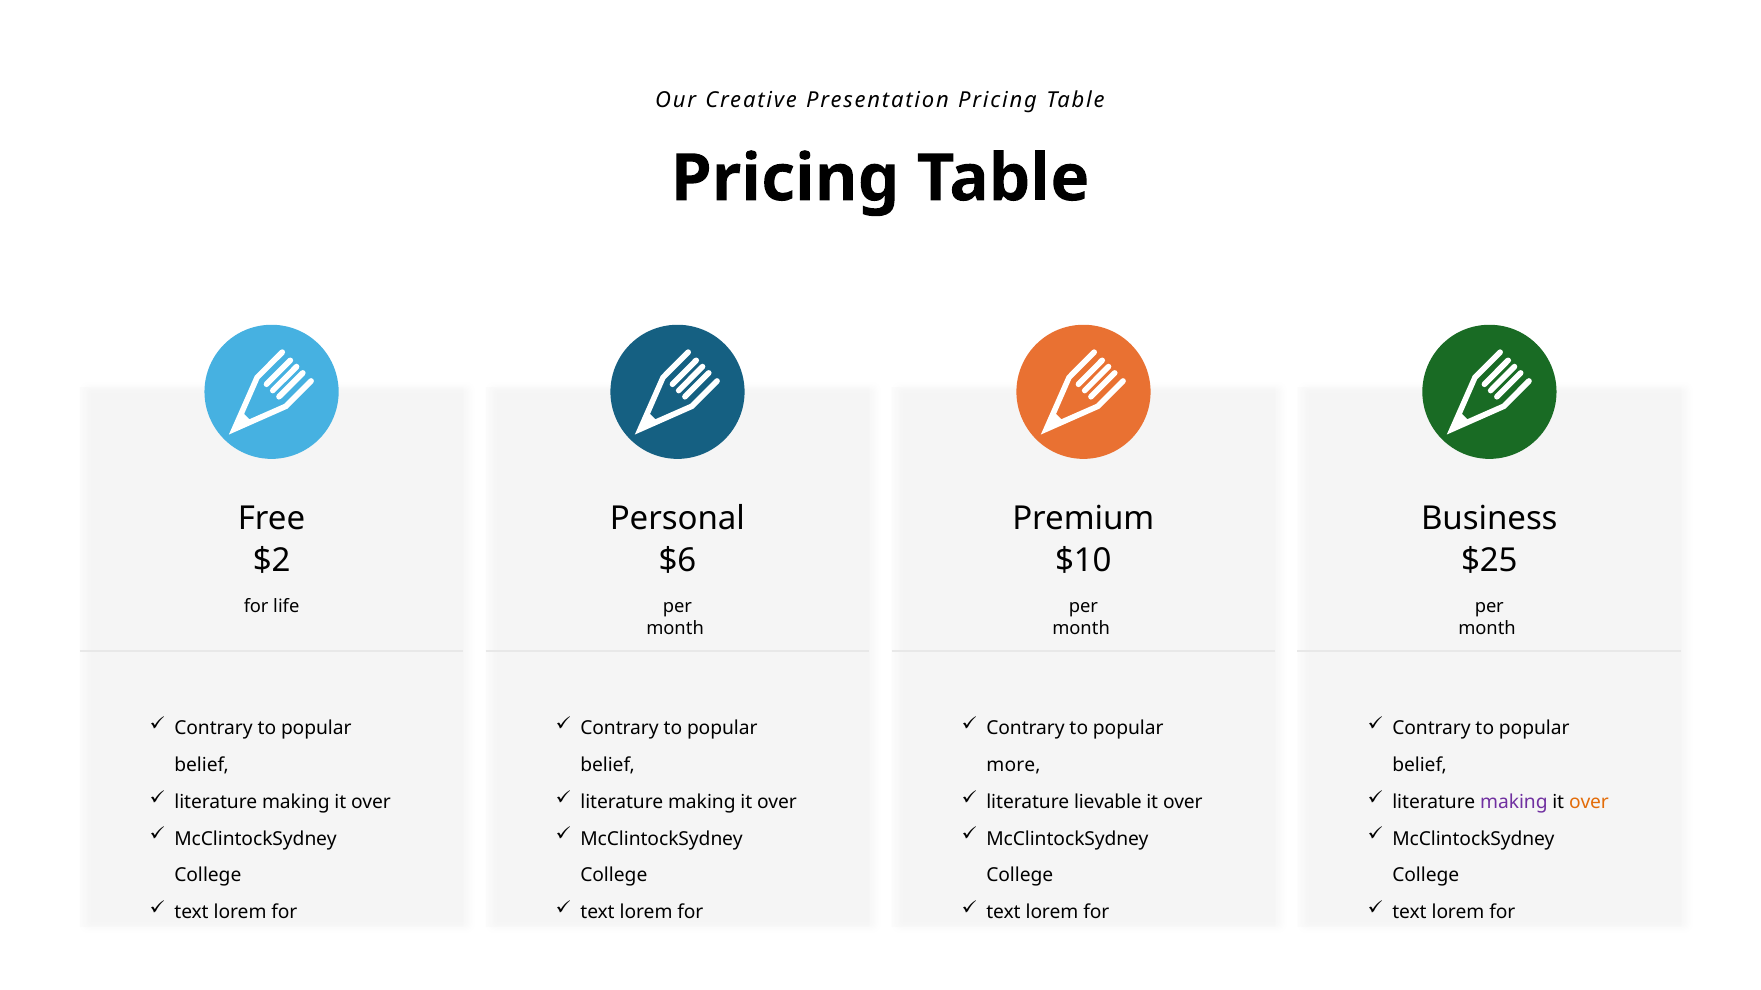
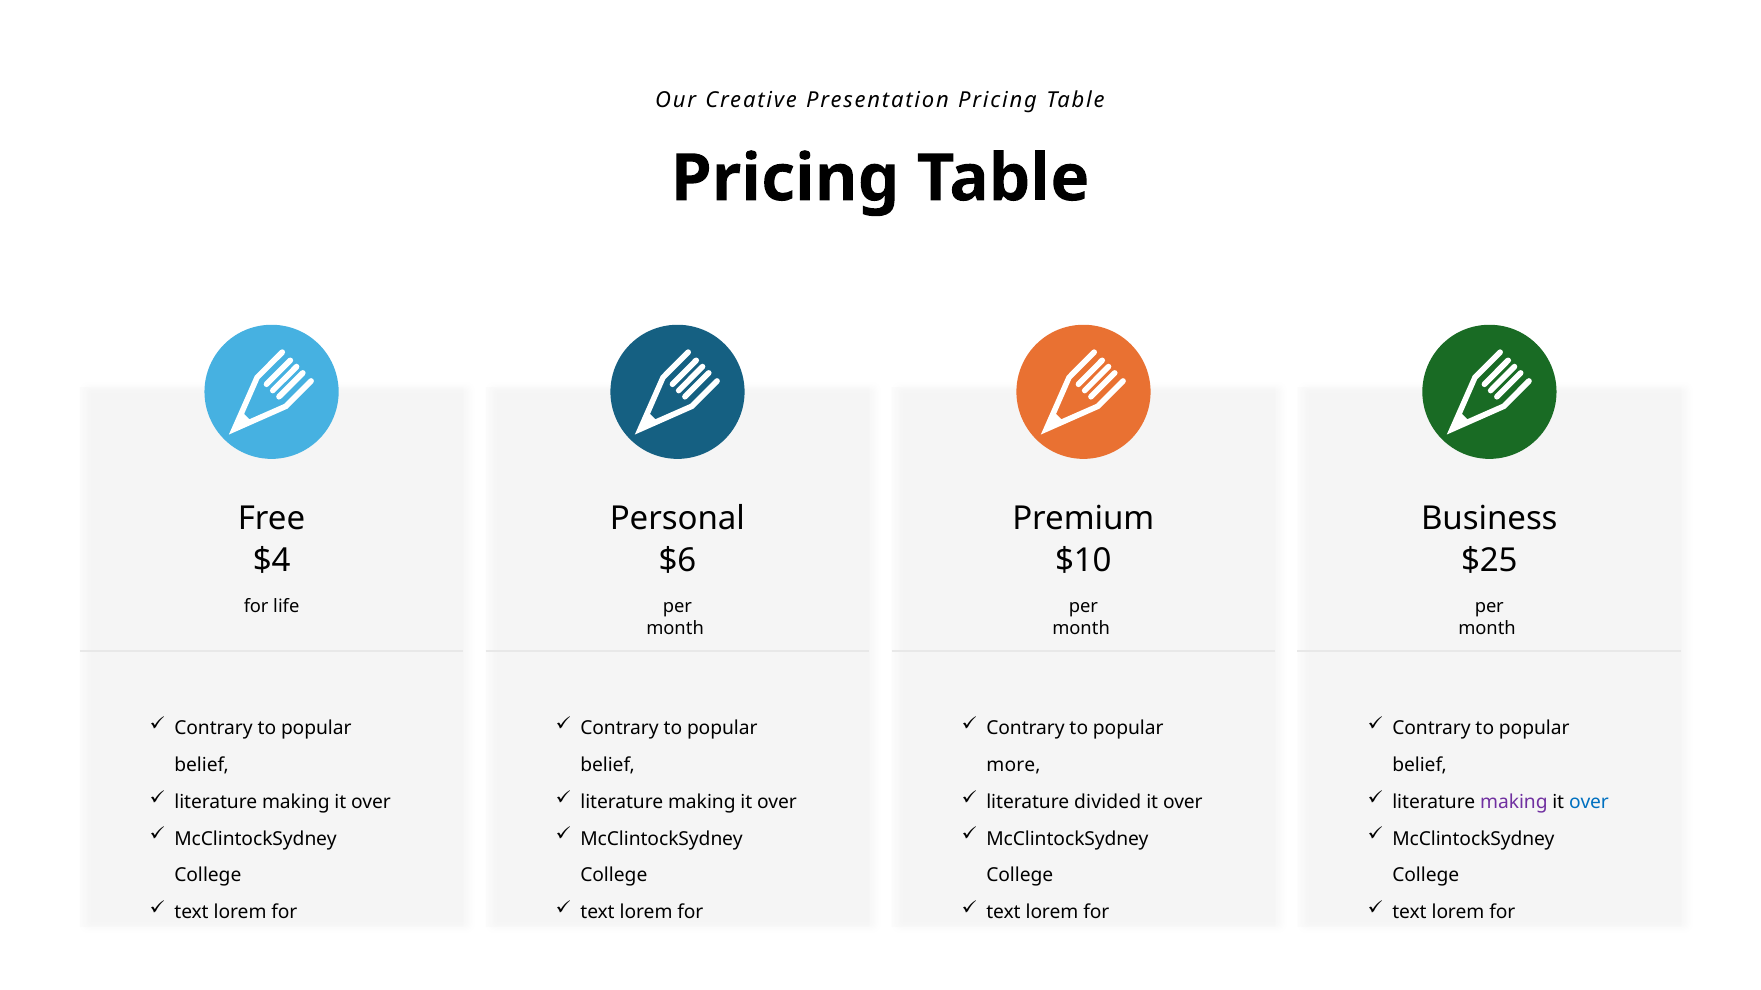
$2: $2 -> $4 (272, 561)
lievable: lievable -> divided (1108, 802)
over colour: orange -> blue (1589, 802)
